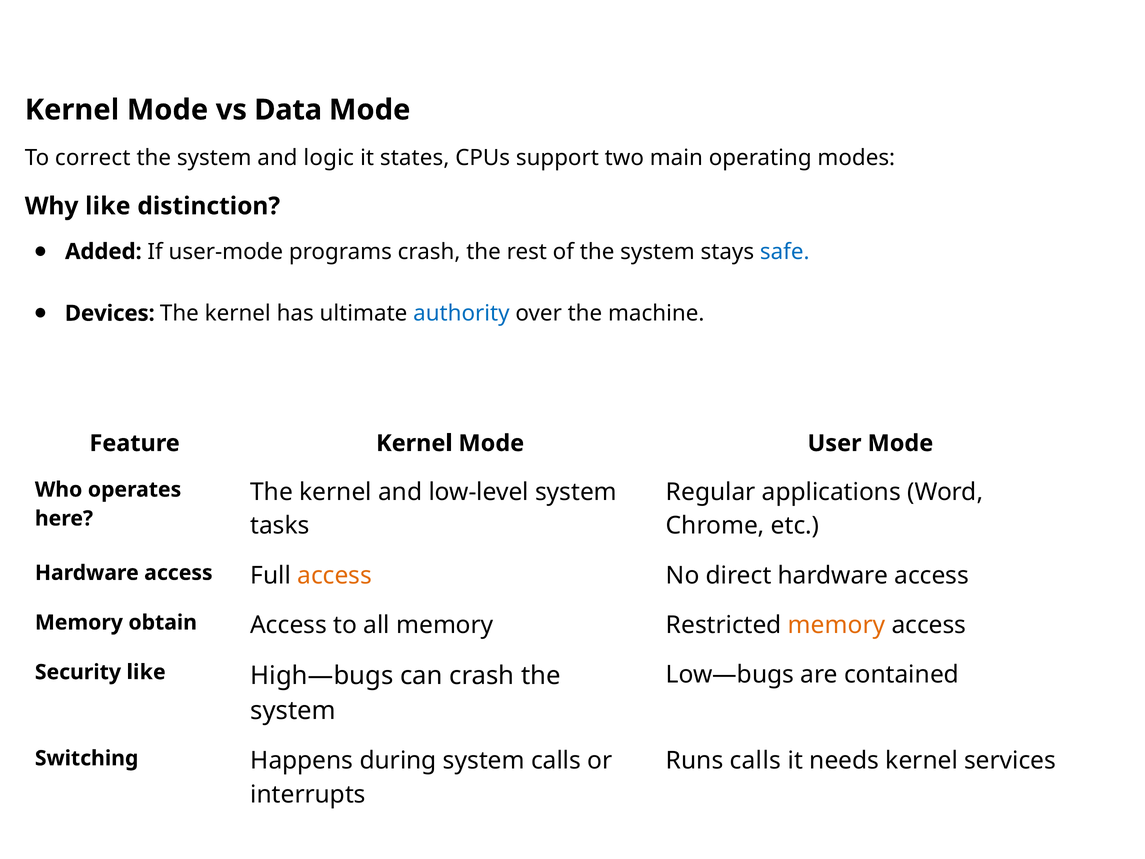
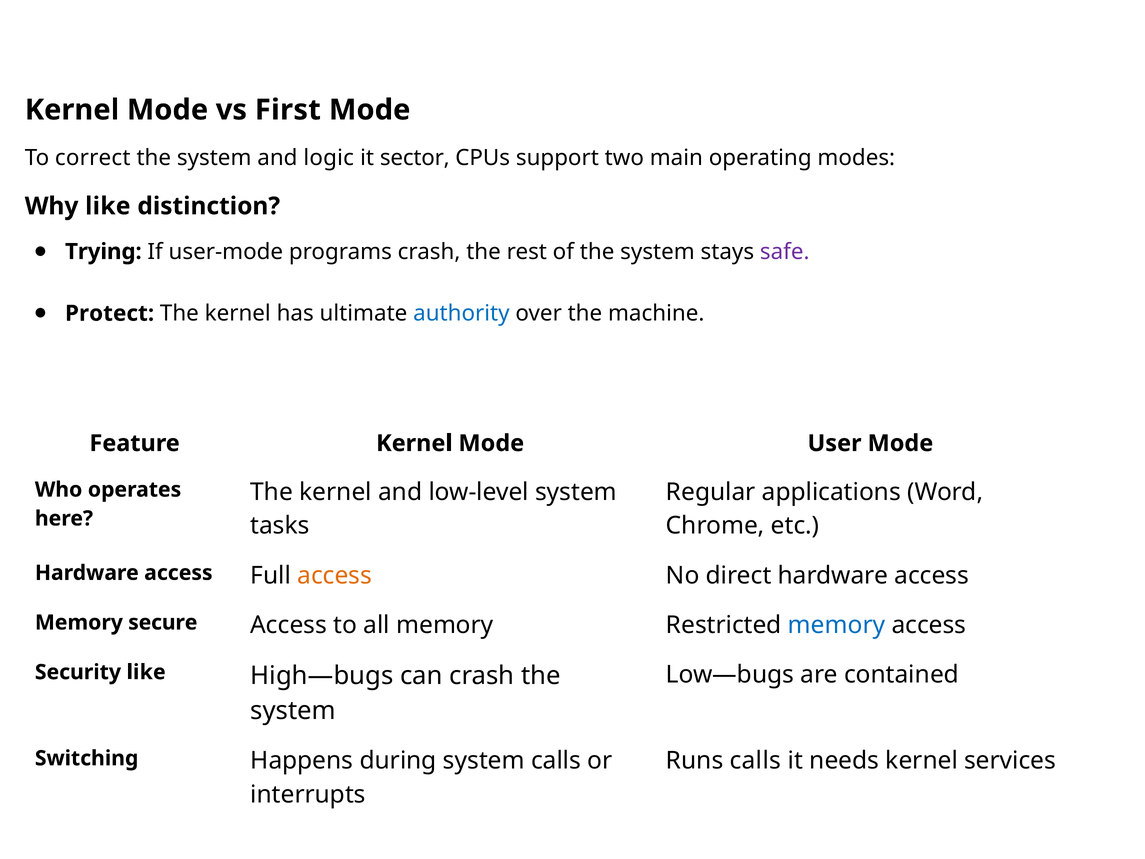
Data: Data -> First (288, 110)
states: states -> sector (415, 158)
Added: Added -> Trying (103, 252)
safe colour: blue -> purple (785, 252)
Devices: Devices -> Protect (110, 313)
obtain: obtain -> secure (163, 622)
memory colour: orange -> blue (837, 625)
